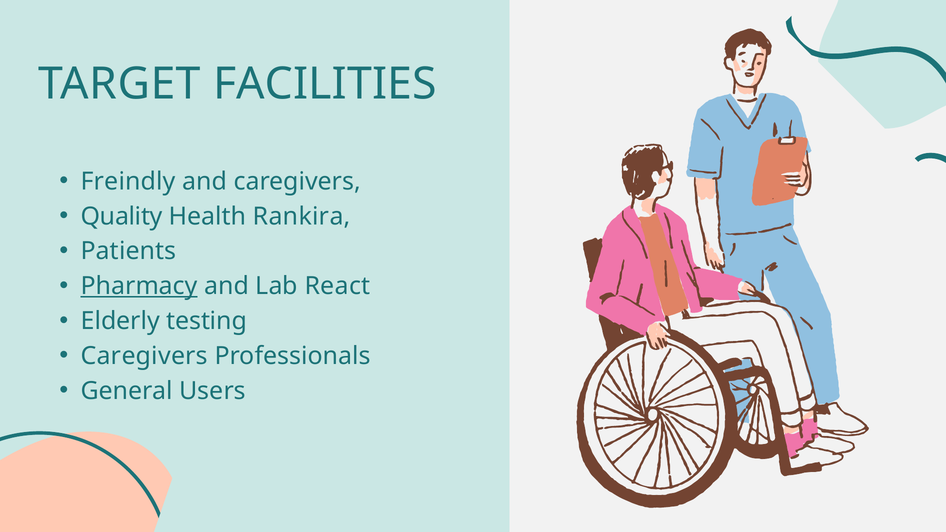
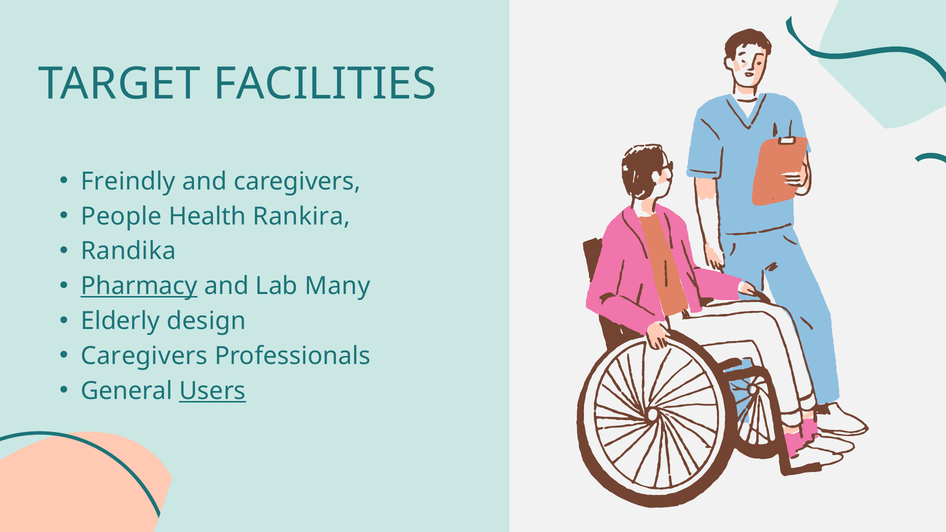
Quality: Quality -> People (121, 216)
Patients: Patients -> Randika (128, 251)
React: React -> Many (338, 286)
testing: testing -> design (206, 321)
Users underline: none -> present (212, 391)
